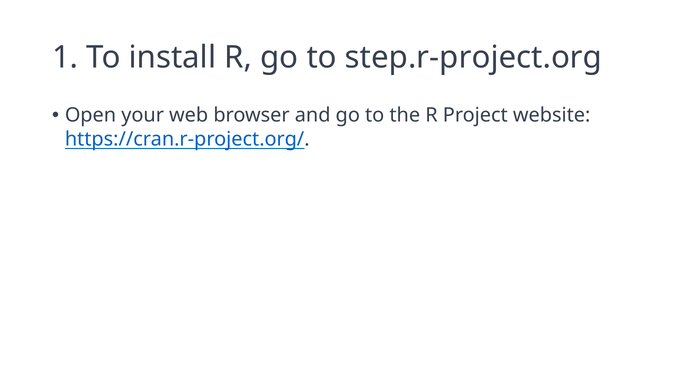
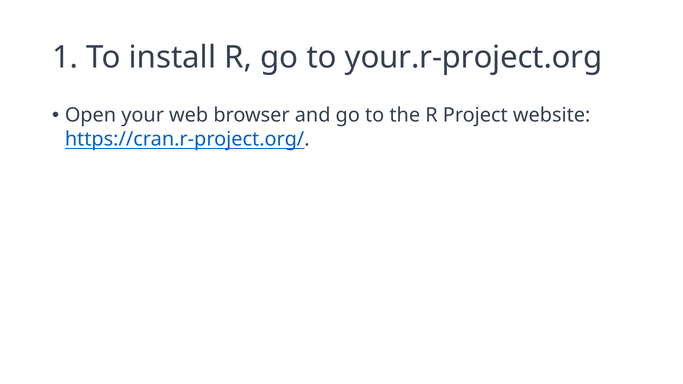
step.r-project.org: step.r-project.org -> your.r-project.org (474, 57)
